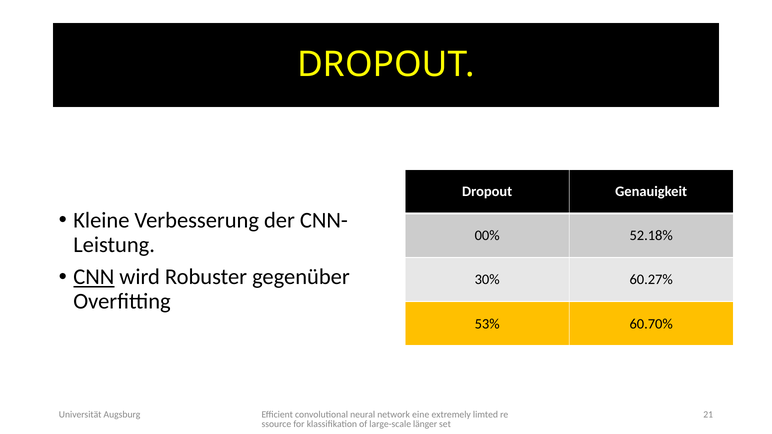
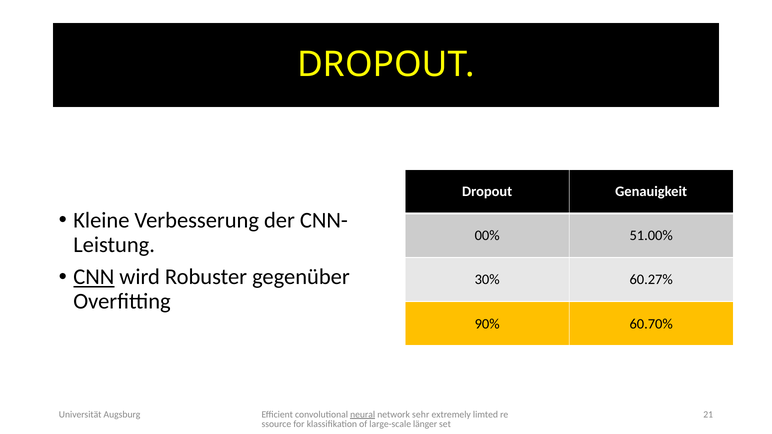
52.18%: 52.18% -> 51.00% (651, 236)
53%: 53% -> 90% (487, 324)
neural underline: none -> present (363, 415)
eine: eine -> sehr (421, 415)
